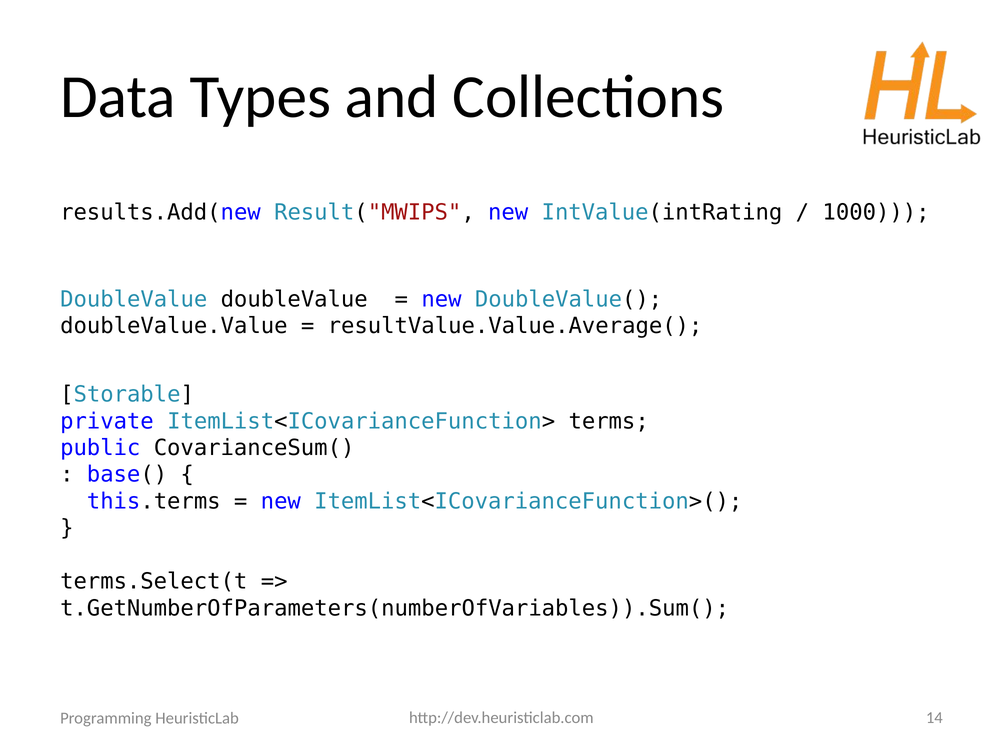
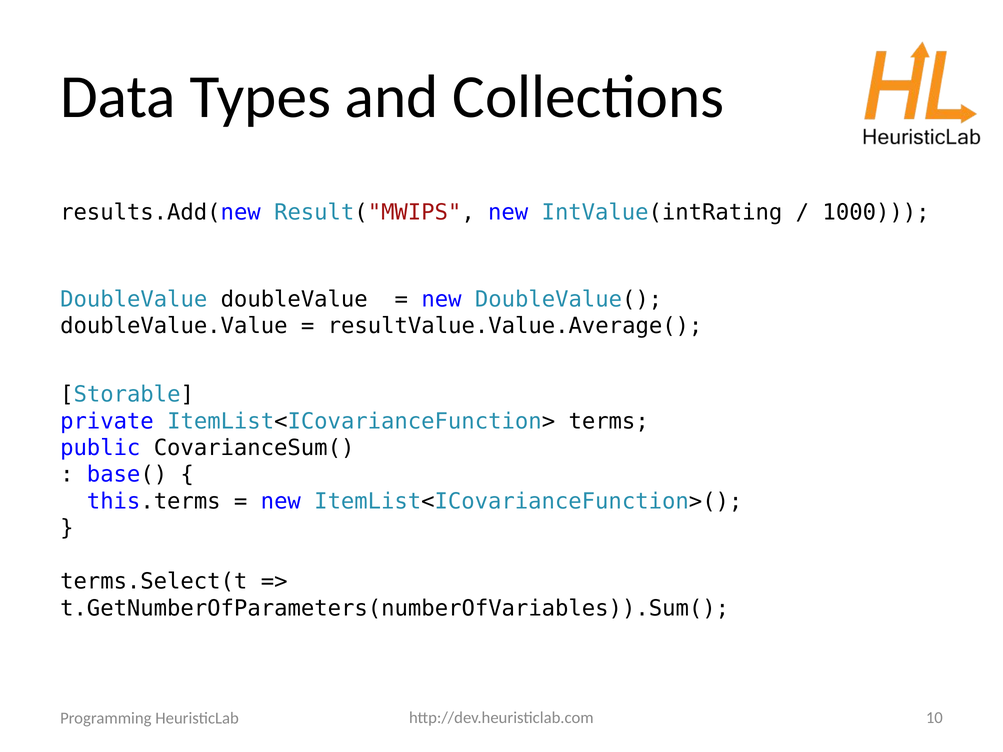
14: 14 -> 10 (934, 718)
